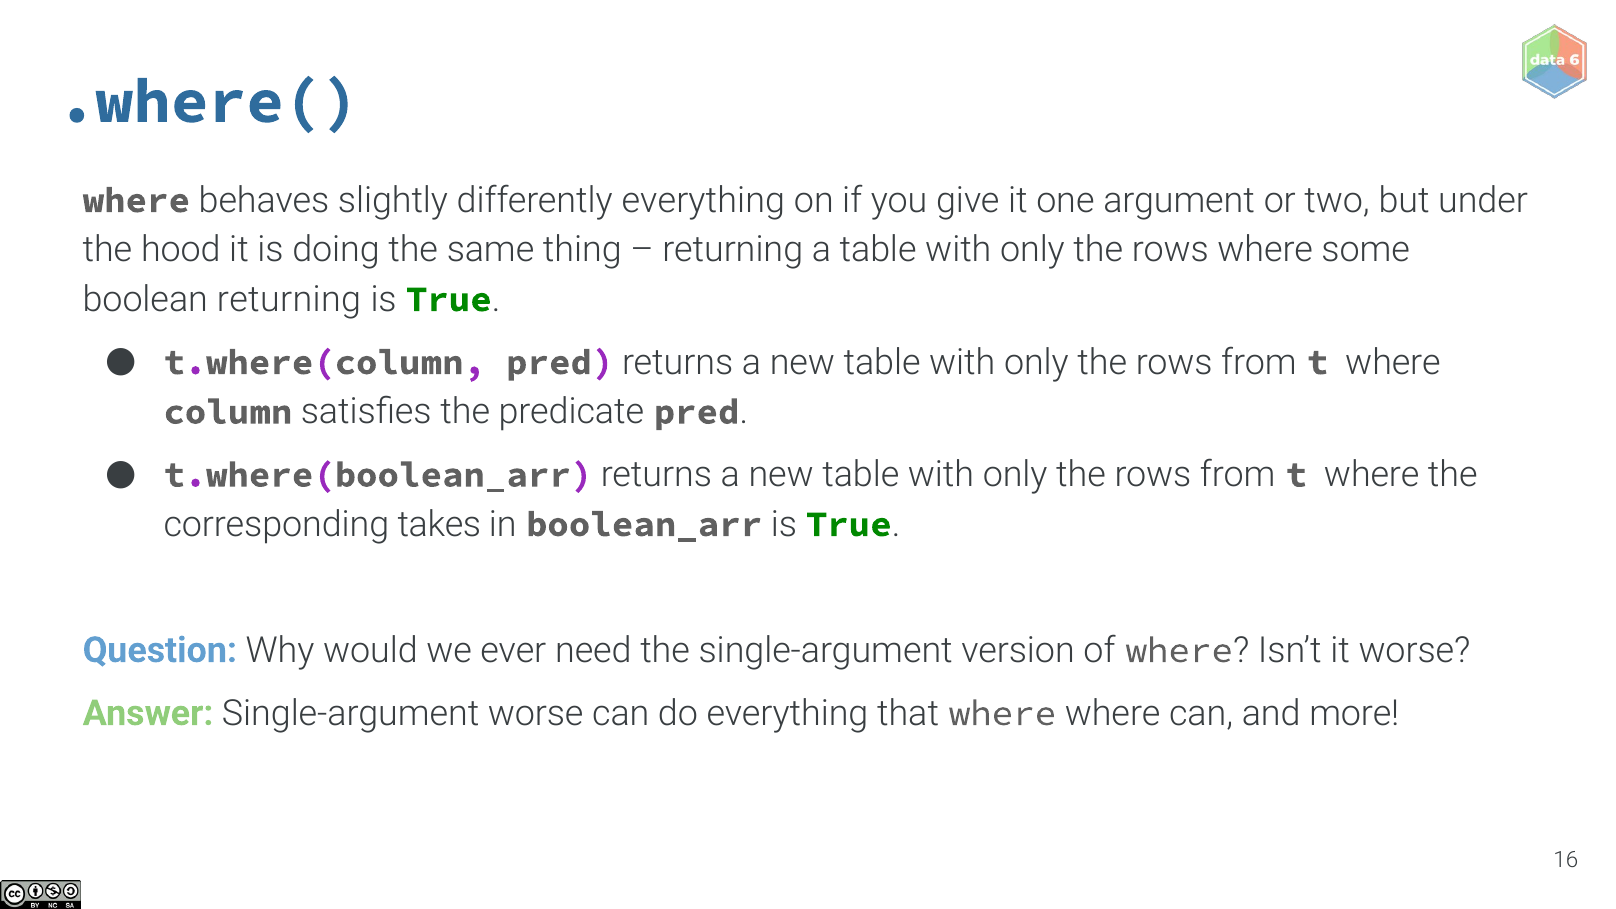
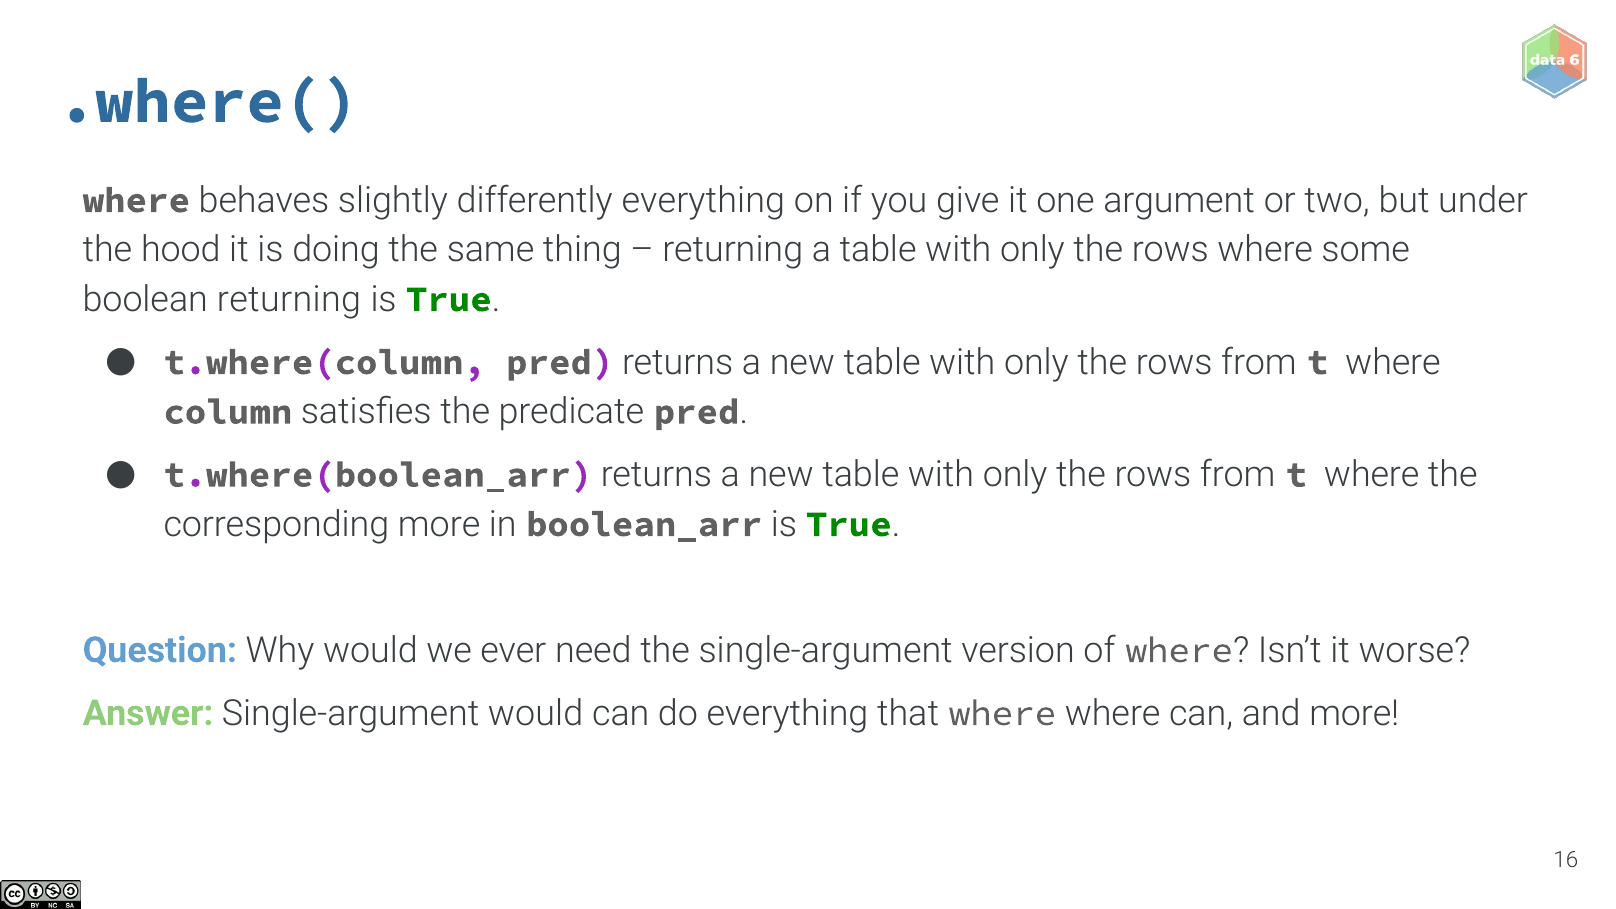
corresponding takes: takes -> more (439, 524)
Single-argument worse: worse -> would (536, 713)
